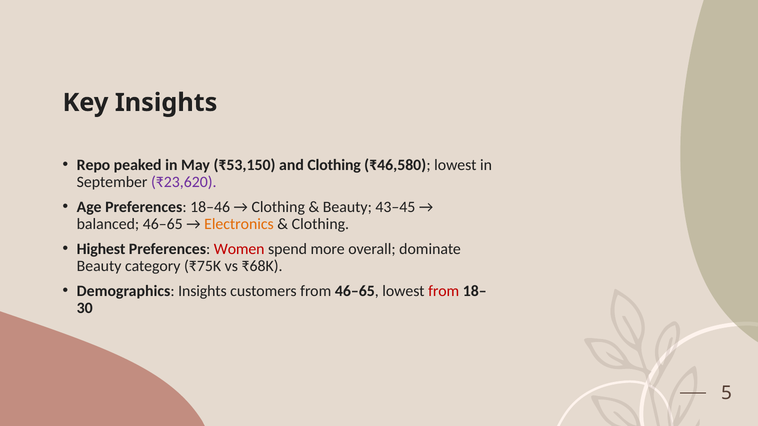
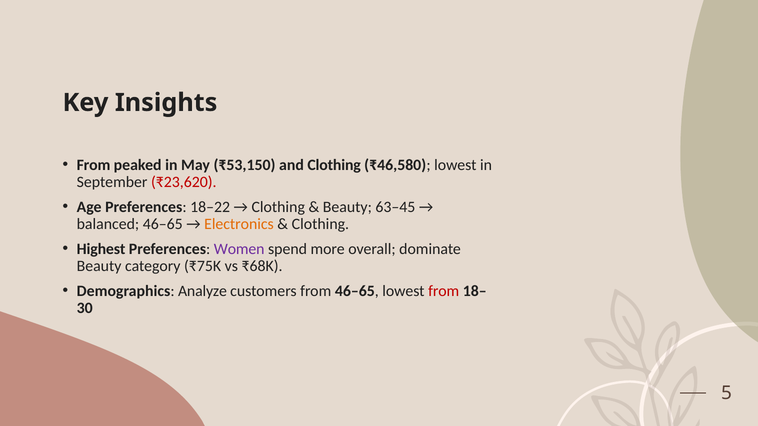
Repo: Repo -> From (94, 165)
₹23,620 colour: purple -> red (184, 182)
18–46: 18–46 -> 18–22 (210, 207)
43–45: 43–45 -> 63–45 (395, 207)
Women colour: red -> purple (239, 249)
Demographics Insights: Insights -> Analyze (202, 291)
